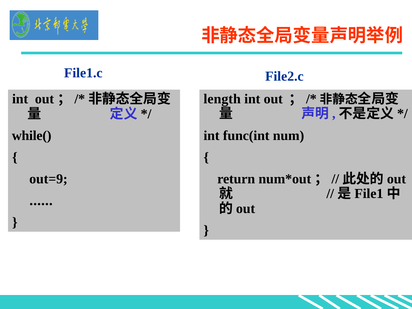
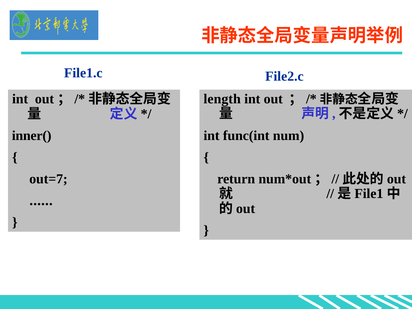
while(: while( -> inner( (32, 135)
out=9: out=9 -> out=7 (48, 179)
